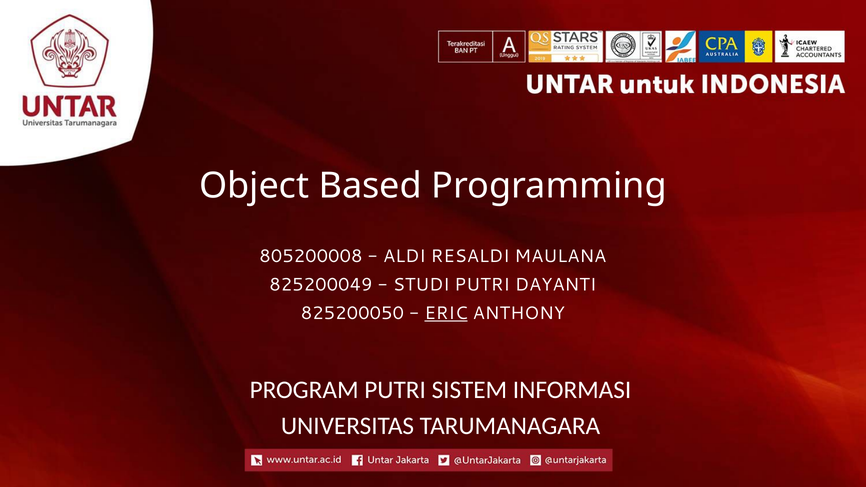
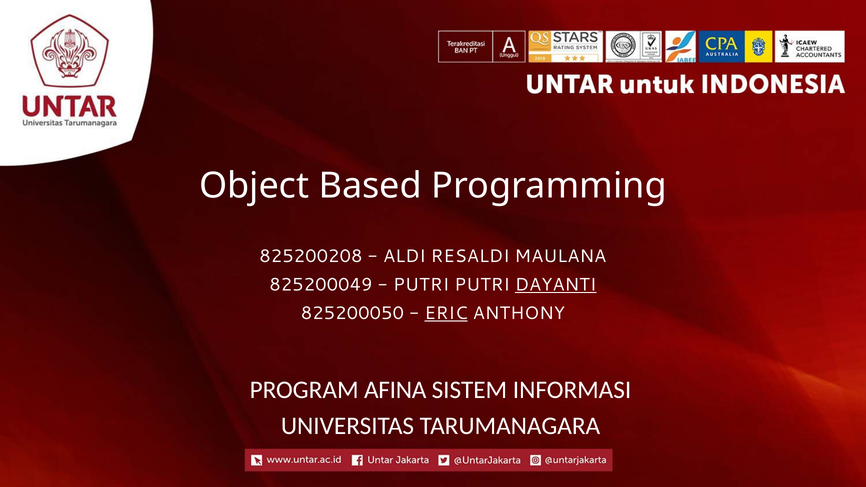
805200008: 805200008 -> 825200208 (311, 256)
STUDI: STUDI -> PUTRI (421, 285)
DAYANTI underline: none -> present (556, 285)
PROGRAM PUTRI: PUTRI -> AFINA (395, 390)
